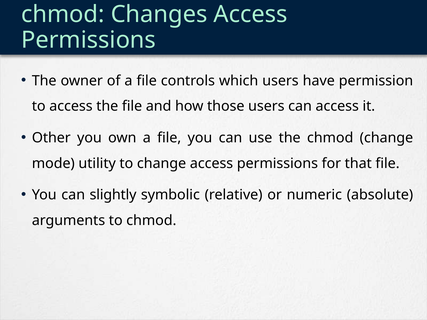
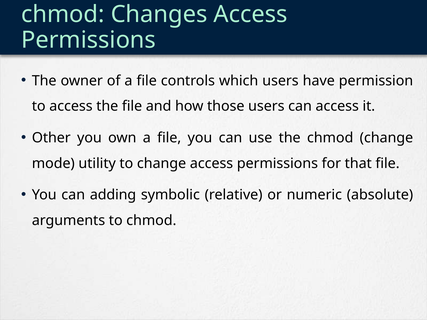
slightly: slightly -> adding (113, 195)
